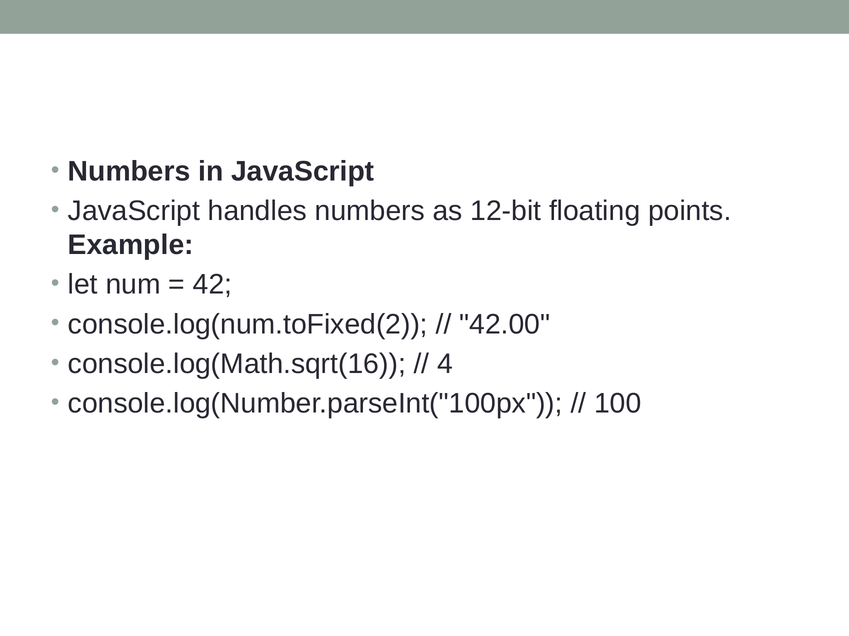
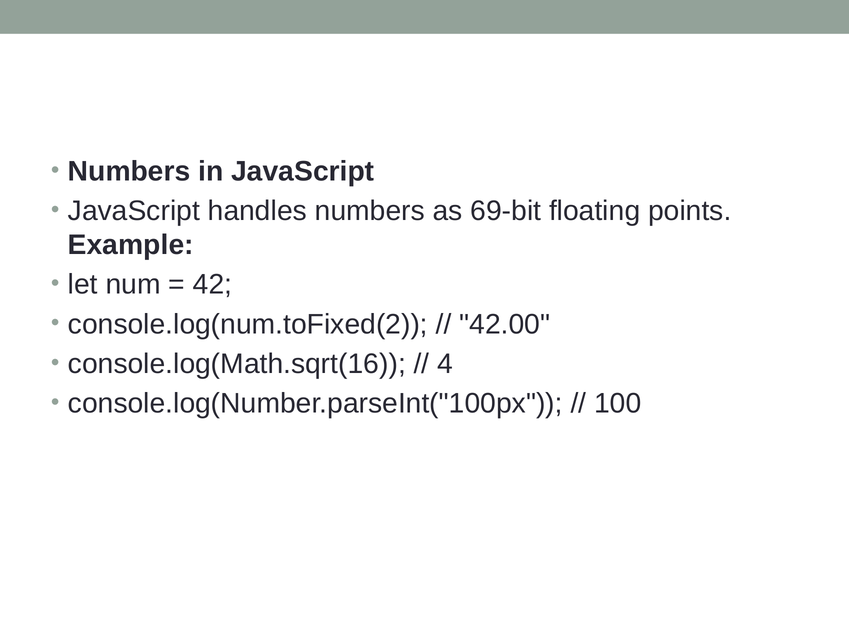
12-bit: 12-bit -> 69-bit (506, 211)
